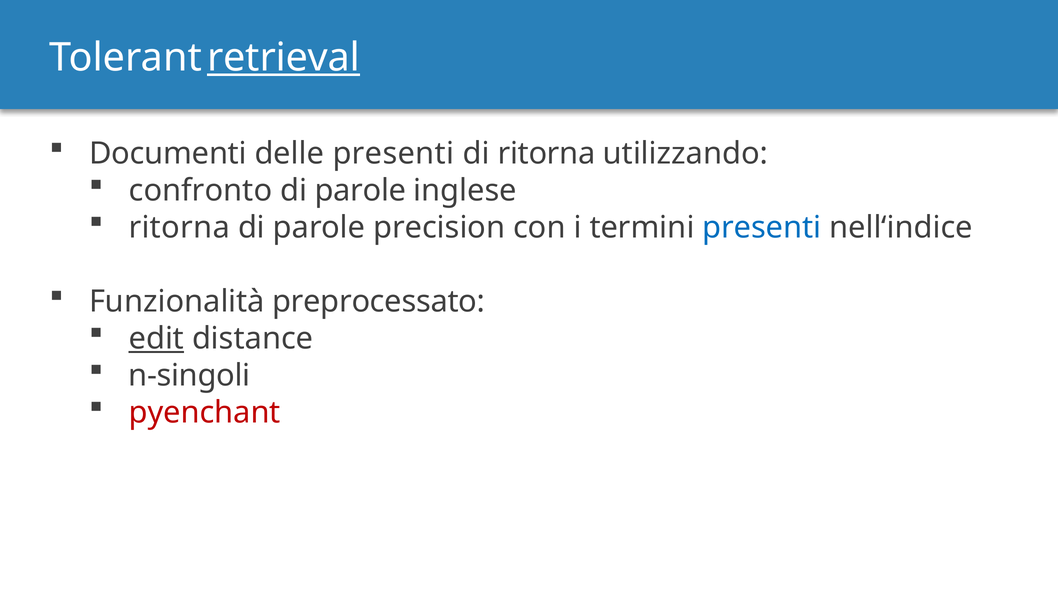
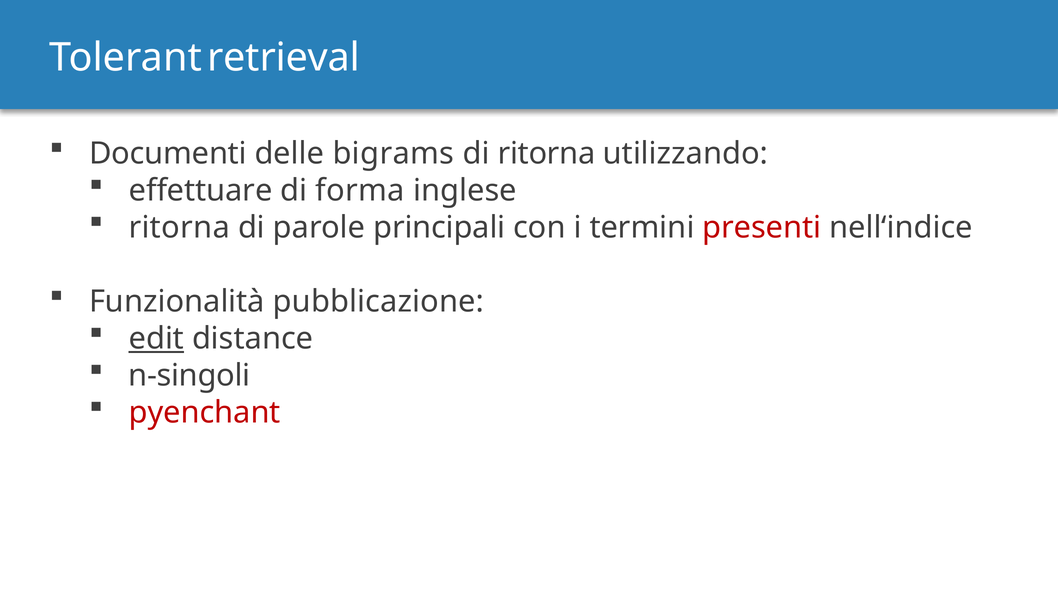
retrieval underline: present -> none (284, 58)
delle presenti: presenti -> bigrams (393, 153)
confronto: confronto -> effettuare (201, 190)
parole: parole -> forma (360, 190)
precision: precision -> principali (439, 228)
presenti colour: blue -> red (762, 228)
preprocessato: preprocessato -> pubblicazione (378, 302)
